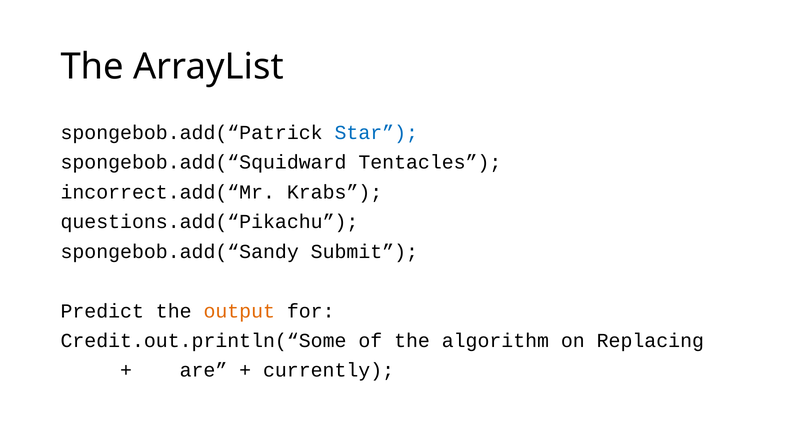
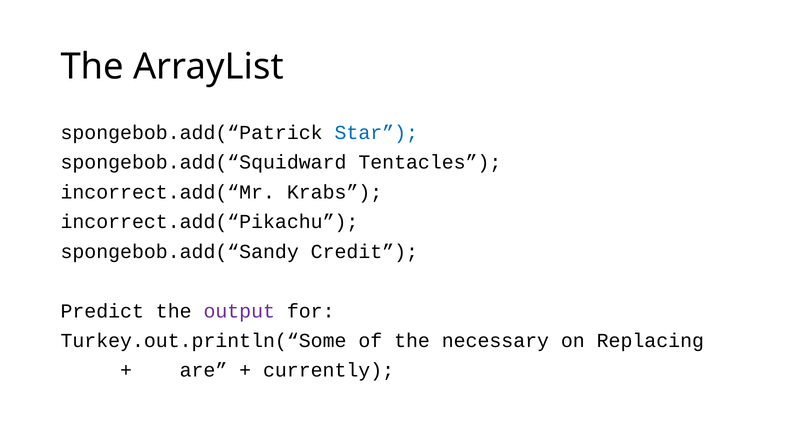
questions.add(“Pikachu: questions.add(“Pikachu -> incorrect.add(“Pikachu (209, 222)
Submit: Submit -> Credit (364, 251)
output colour: orange -> purple (239, 311)
Credit.out.println(“Some: Credit.out.println(“Some -> Turkey.out.println(“Some (204, 340)
algorithm: algorithm -> necessary (495, 340)
